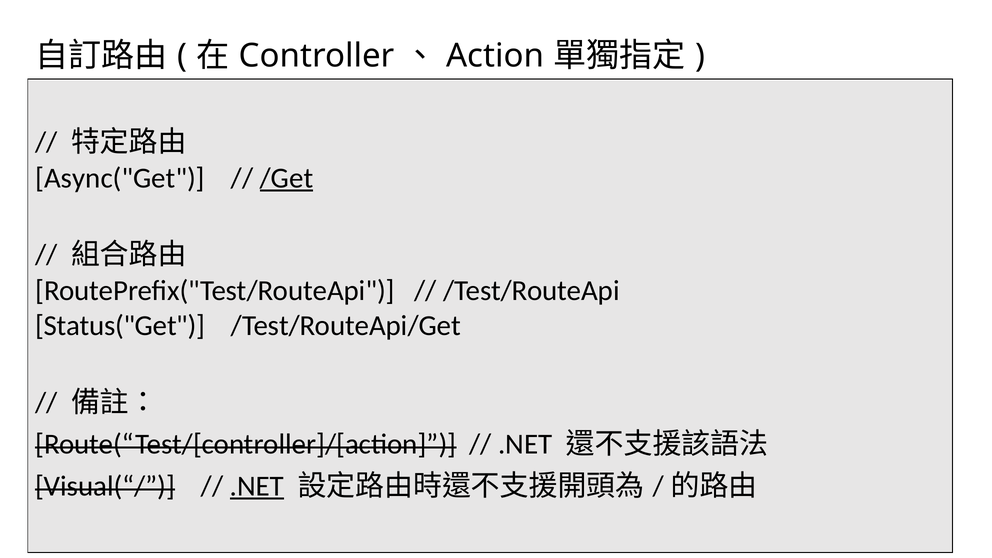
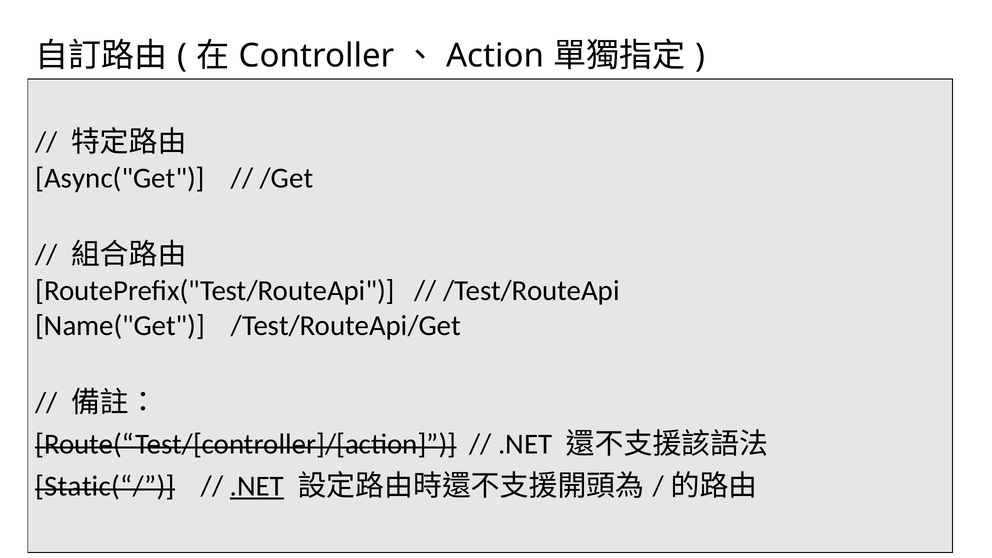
/Get underline: present -> none (286, 178)
Status("Get: Status("Get -> Name("Get (120, 326)
Visual(“/: Visual(“/ -> Static(“/ (105, 486)
